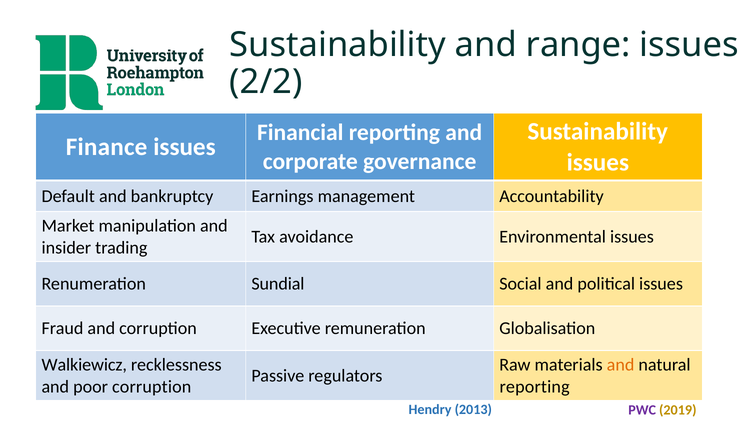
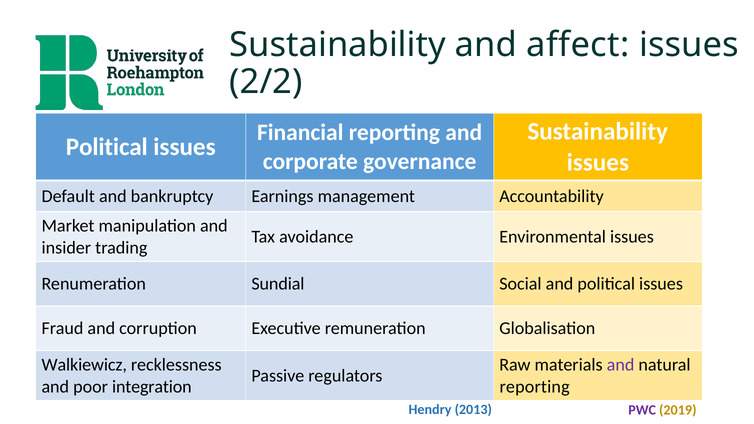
range: range -> affect (578, 45)
Finance: Finance -> Political (107, 147)
and colour: orange -> purple (621, 365)
poor corruption: corruption -> integration (152, 387)
